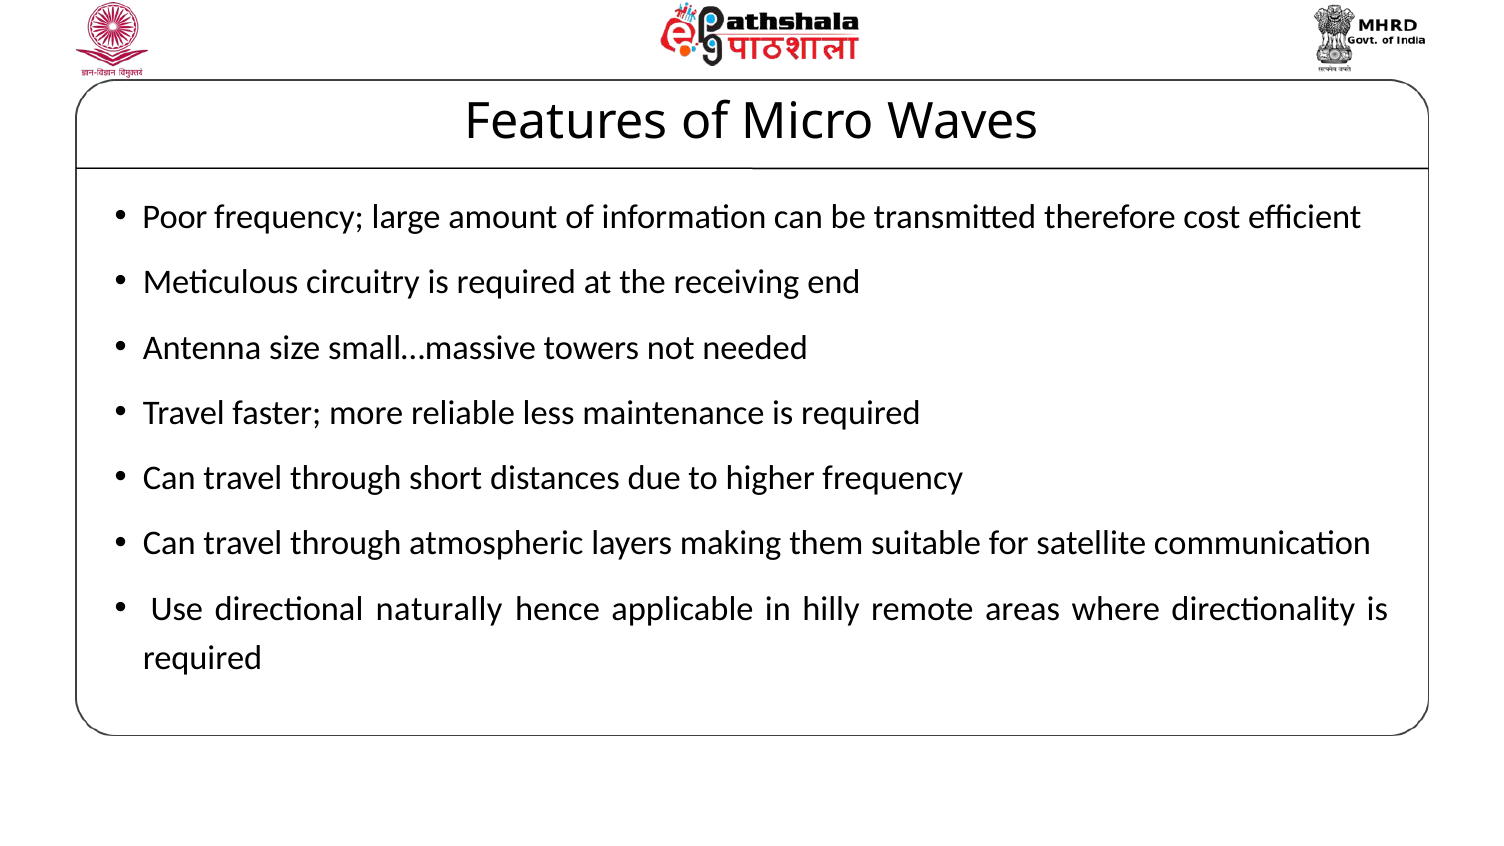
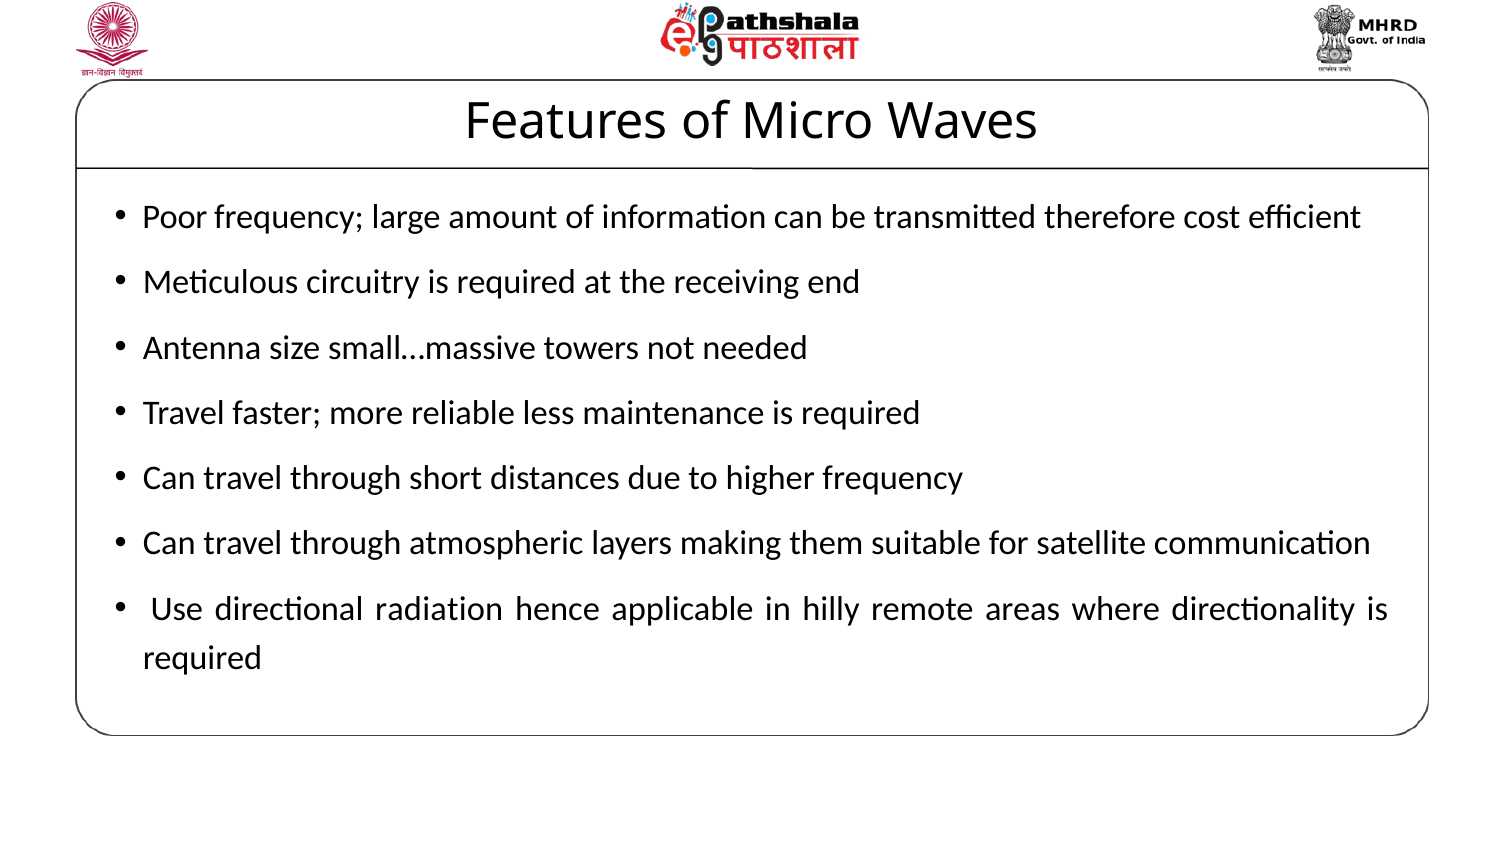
naturally: naturally -> radiation (439, 609)
